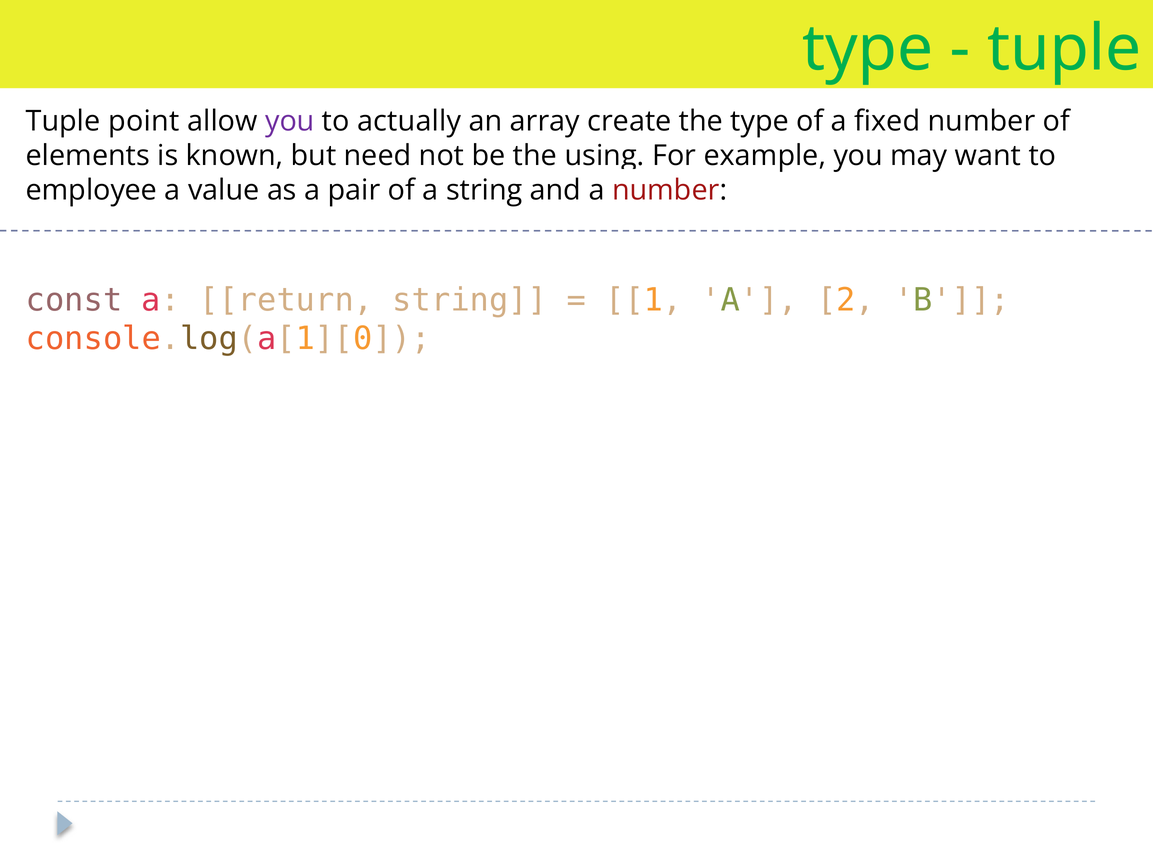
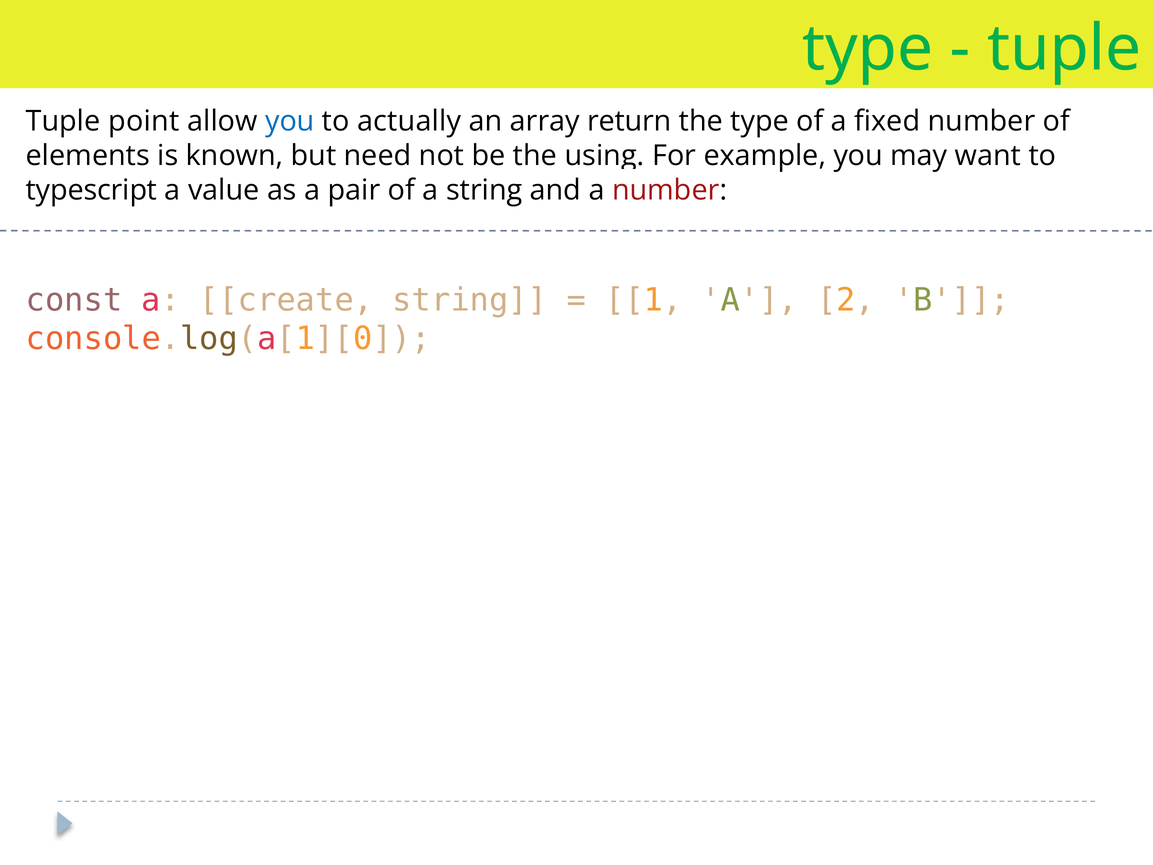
you colour: purple -> blue (290, 121)
create: create -> return (629, 121)
employee: employee -> typescript (92, 190)
return: return -> create (286, 300)
